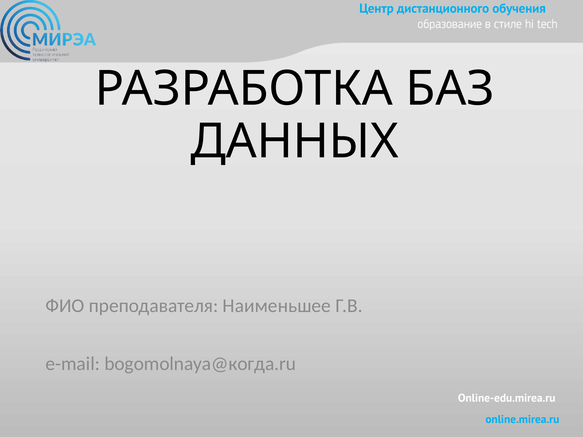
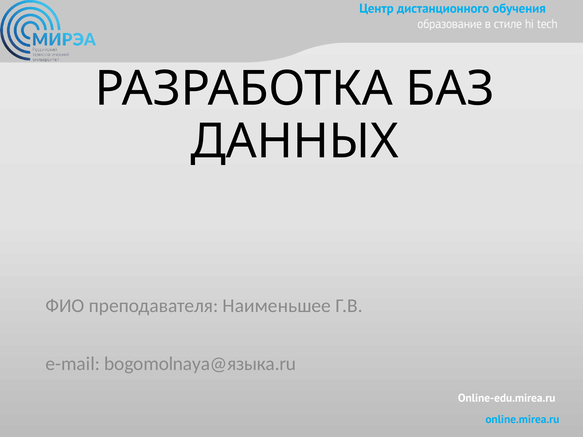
bogomolnaya@когда.ru: bogomolnaya@когда.ru -> bogomolnaya@языка.ru (200, 364)
